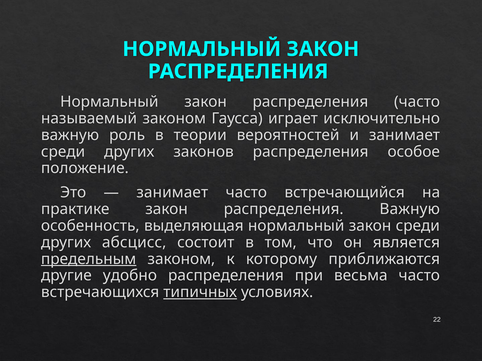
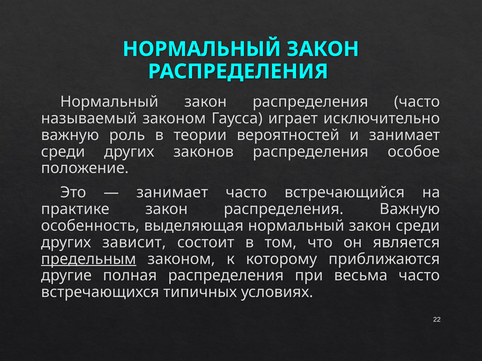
абсцисс: абсцисс -> зависит (134, 243)
удобно: удобно -> полная (130, 276)
типичных underline: present -> none (200, 293)
